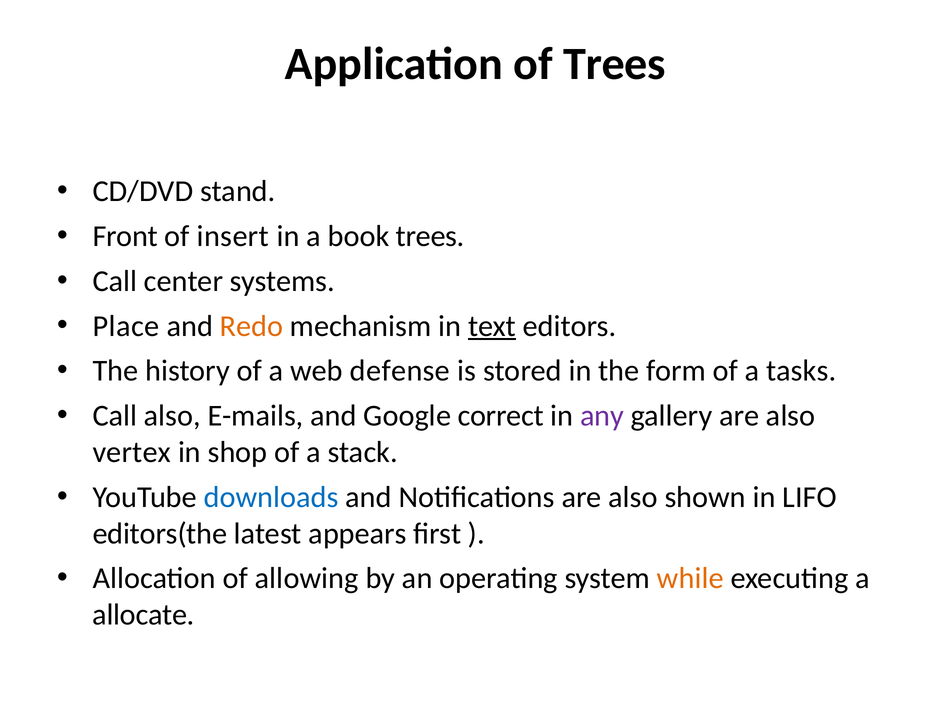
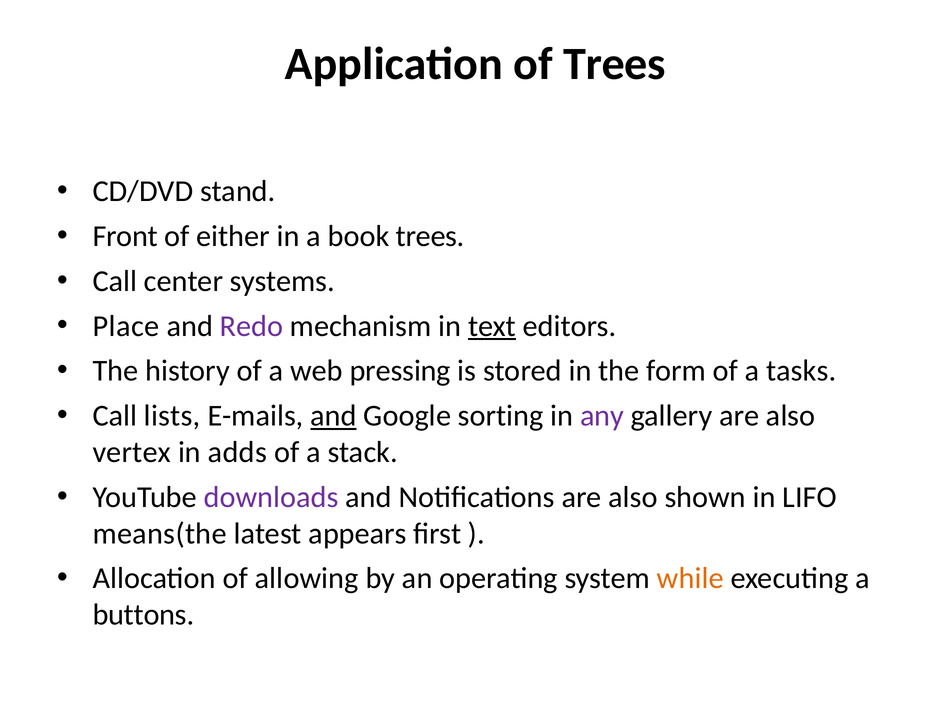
insert: insert -> either (233, 236)
Redo colour: orange -> purple (252, 326)
defense: defense -> pressing (400, 371)
Call also: also -> lists (172, 416)
and underline: none -> present (333, 416)
correct: correct -> sorting (501, 416)
shop: shop -> adds (237, 452)
downloads colour: blue -> purple (271, 497)
editors(the: editors(the -> means(the (160, 533)
allocate: allocate -> buttons (143, 614)
